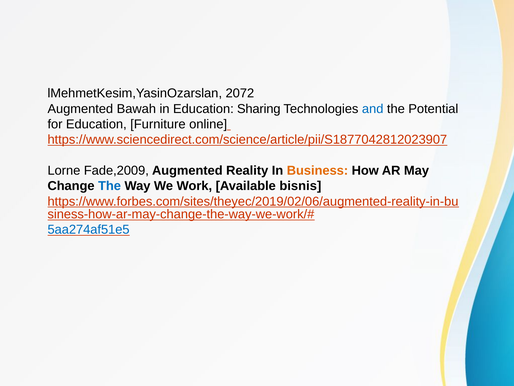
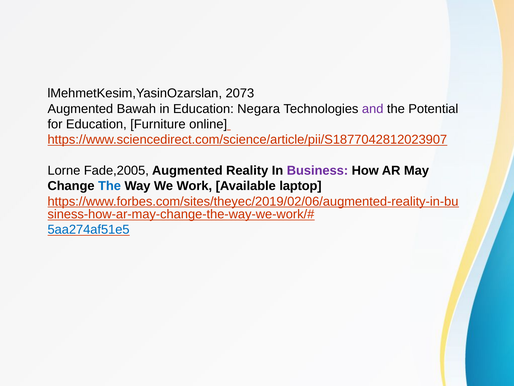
2072: 2072 -> 2073 (240, 93)
Sharing: Sharing -> Negara (259, 109)
and colour: blue -> purple (373, 109)
Fade,2009: Fade,2009 -> Fade,2005 (116, 170)
Business colour: orange -> purple (317, 170)
bisnis: bisnis -> laptop (300, 186)
